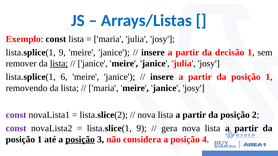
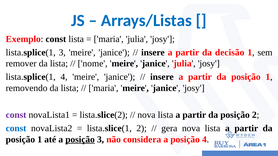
lista.splice(1 9: 9 -> 3 (62, 53)
lista underline: present -> none (59, 64)
janice: janice -> nome (93, 64)
lista.splice(1 6: 6 -> 4 (64, 77)
const colour: purple -> blue (16, 129)
lista.slice(1 9: 9 -> 2 (142, 129)
